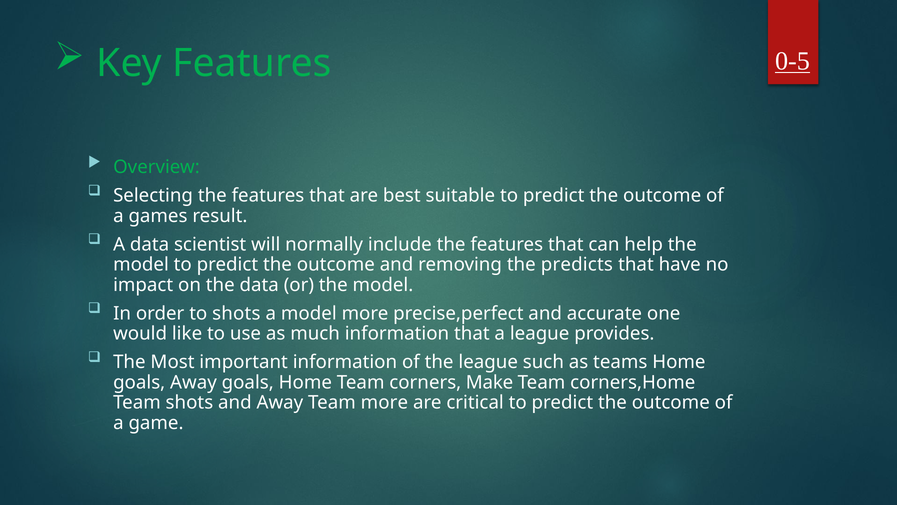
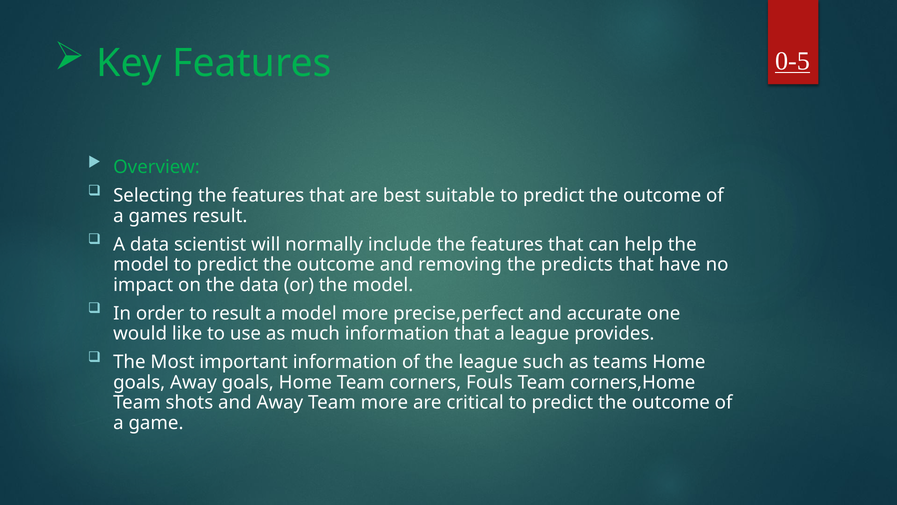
to shots: shots -> result (237, 313)
Make: Make -> Fouls (489, 382)
